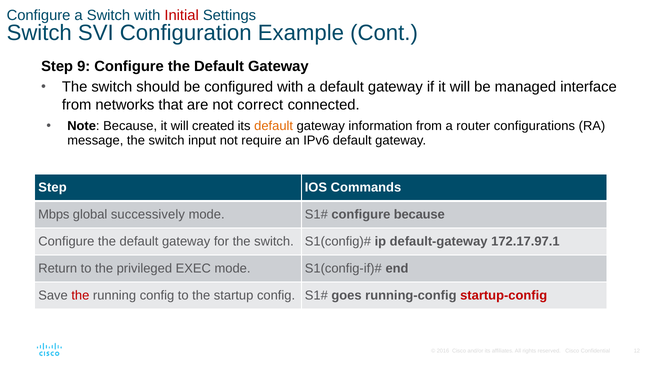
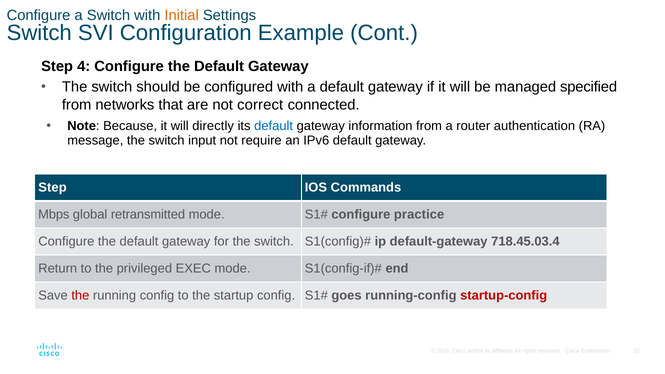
Initial colour: red -> orange (182, 15)
9: 9 -> 4 (84, 66)
interface: interface -> specified (589, 87)
created: created -> directly (213, 126)
default colour: orange -> blue (274, 126)
configurations: configurations -> authentication (534, 126)
successively: successively -> retransmitted (148, 215)
configure because: because -> practice (419, 215)
172.17.97.1: 172.17.97.1 -> 718.45.03.4 (525, 242)
